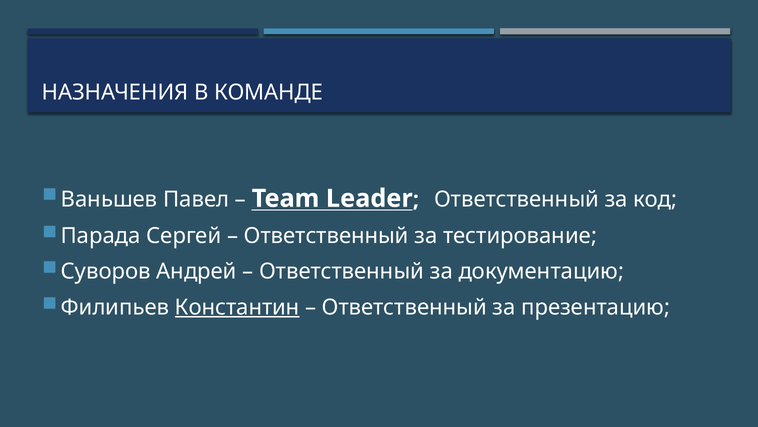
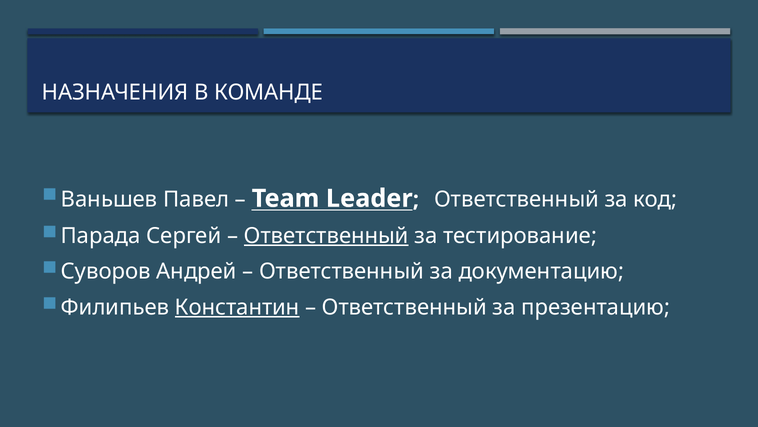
Ответственный underline: none -> present (326, 236)
